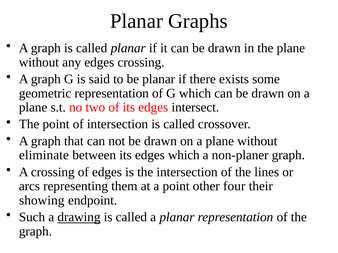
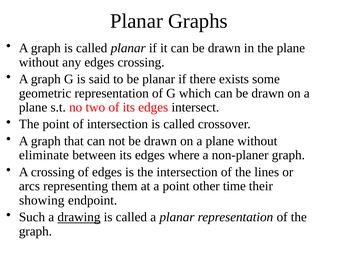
edges which: which -> where (184, 155)
four: four -> time (234, 186)
